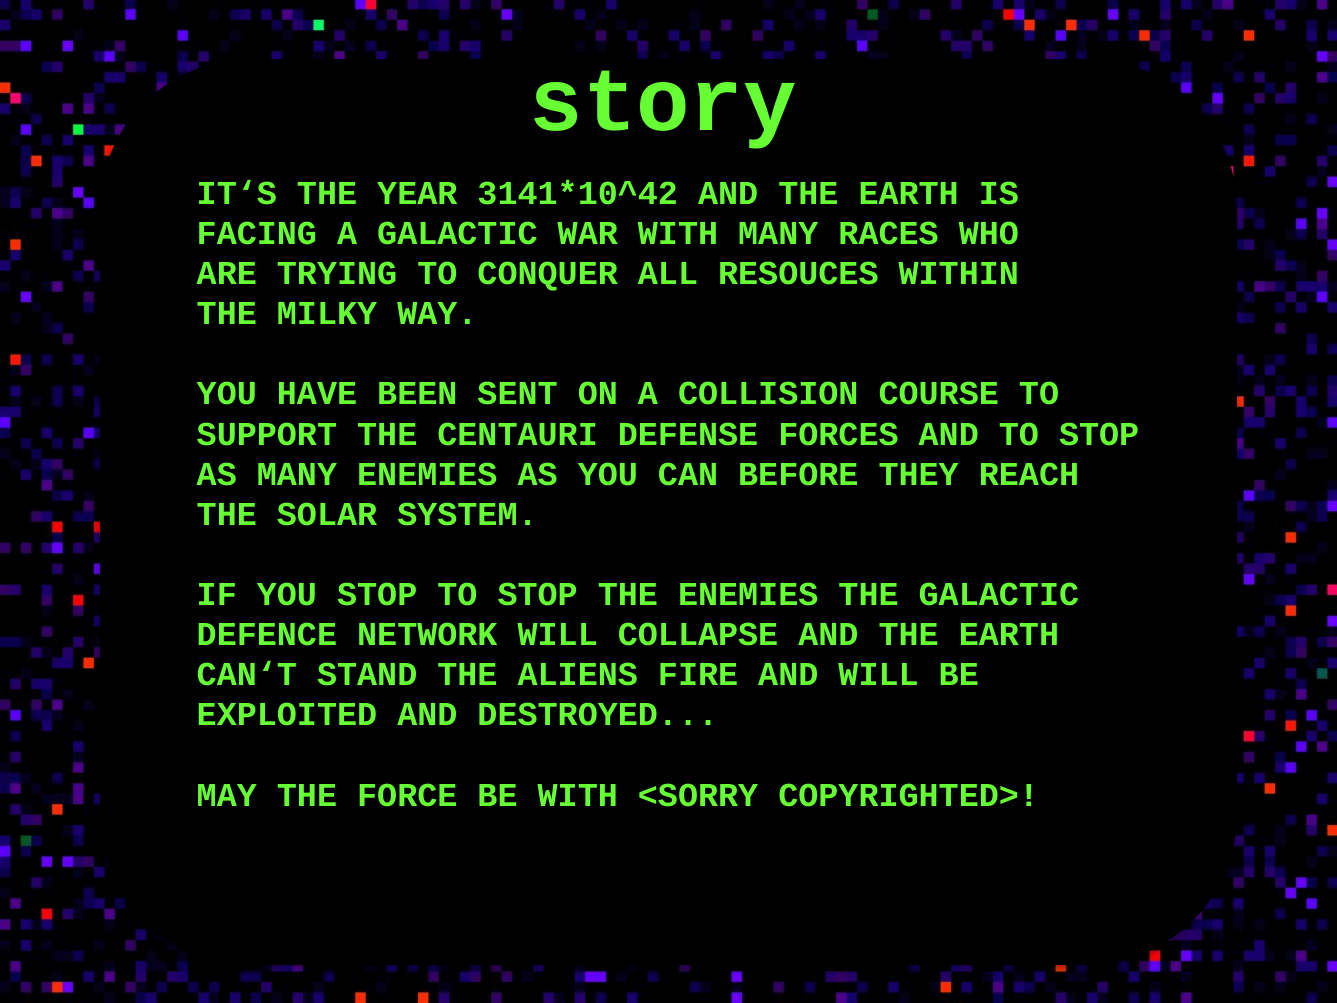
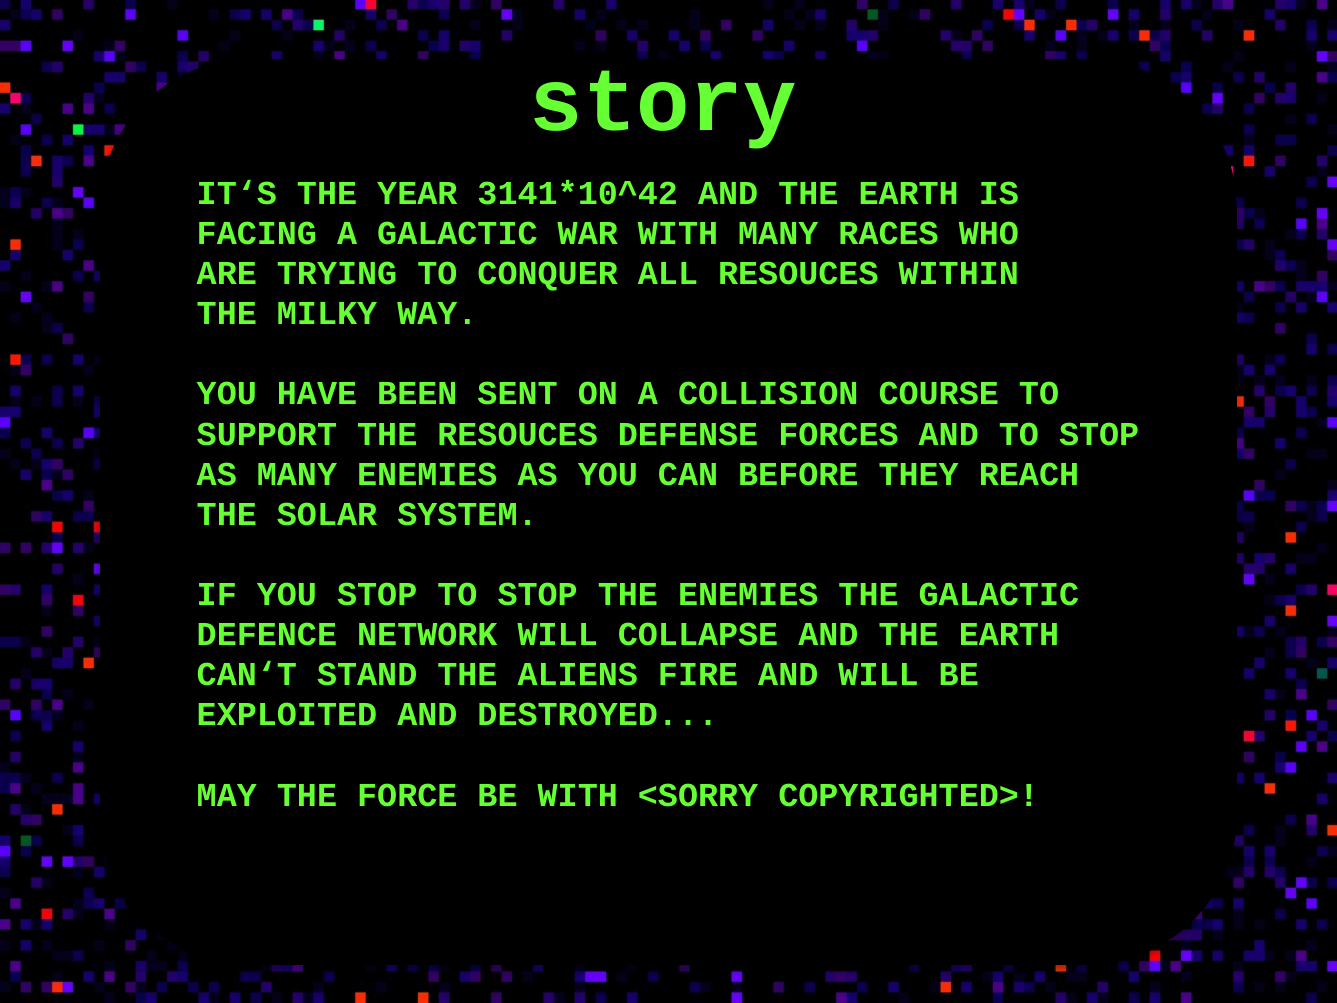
THE CENTAURI: CENTAURI -> RESOUCES (518, 434)
